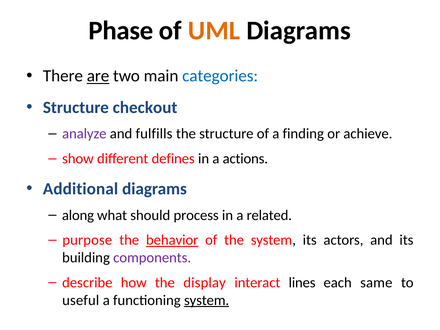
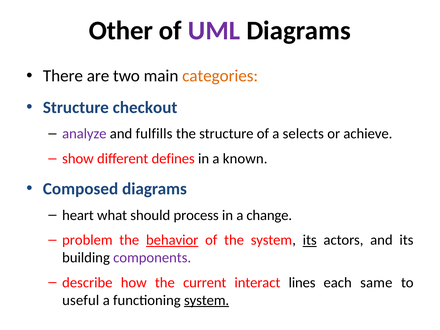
Phase: Phase -> Other (121, 30)
UML colour: orange -> purple (214, 30)
are underline: present -> none (98, 76)
categories colour: blue -> orange (220, 76)
finding: finding -> selects (303, 134)
actions: actions -> known (245, 159)
Additional: Additional -> Composed (81, 189)
along: along -> heart (78, 215)
related: related -> change (269, 215)
purpose: purpose -> problem (87, 240)
its underline: none -> present (310, 240)
display: display -> current (205, 283)
